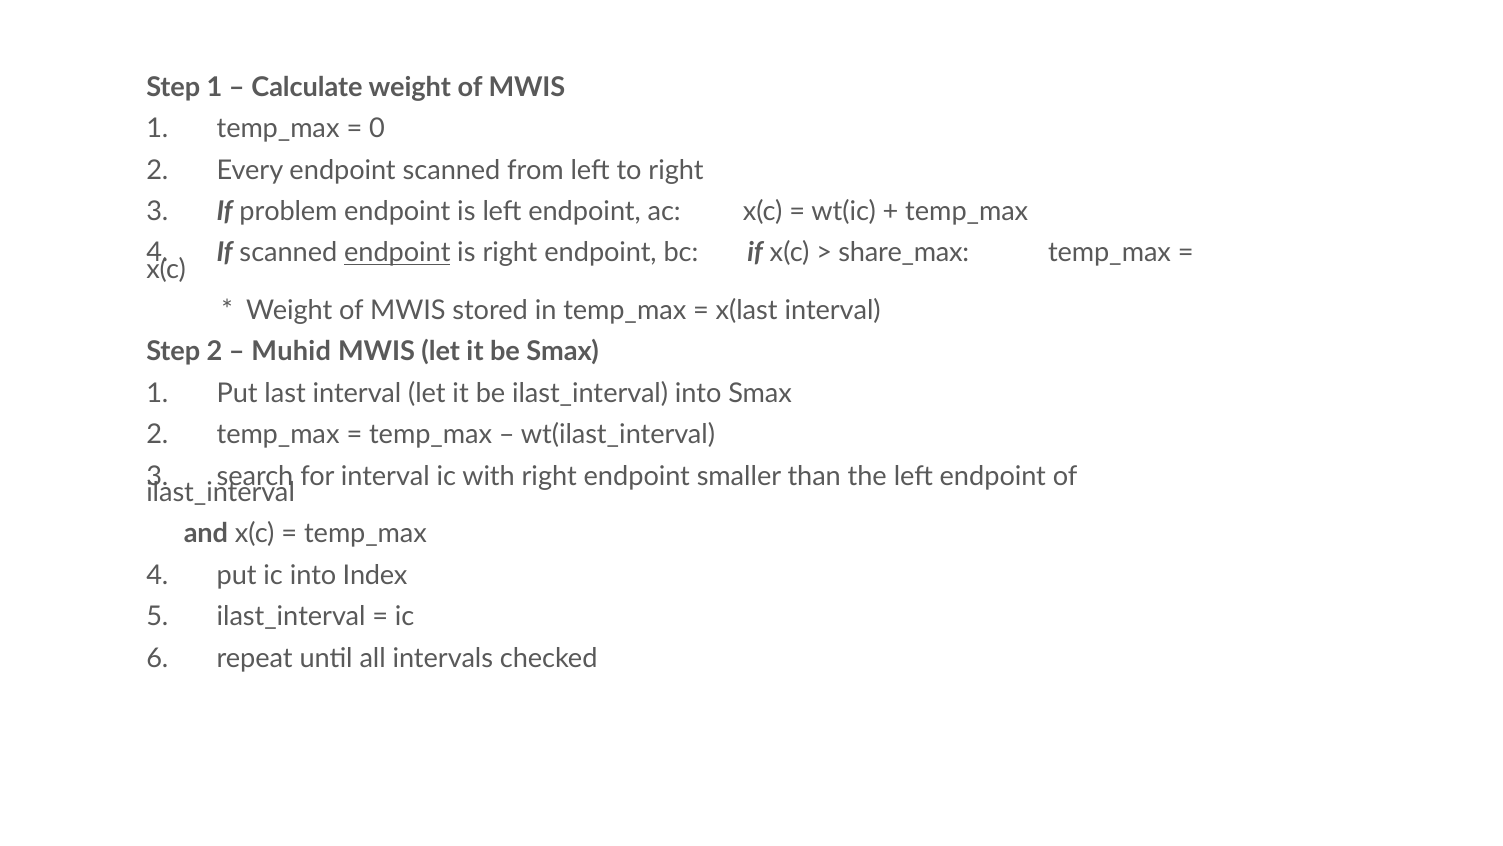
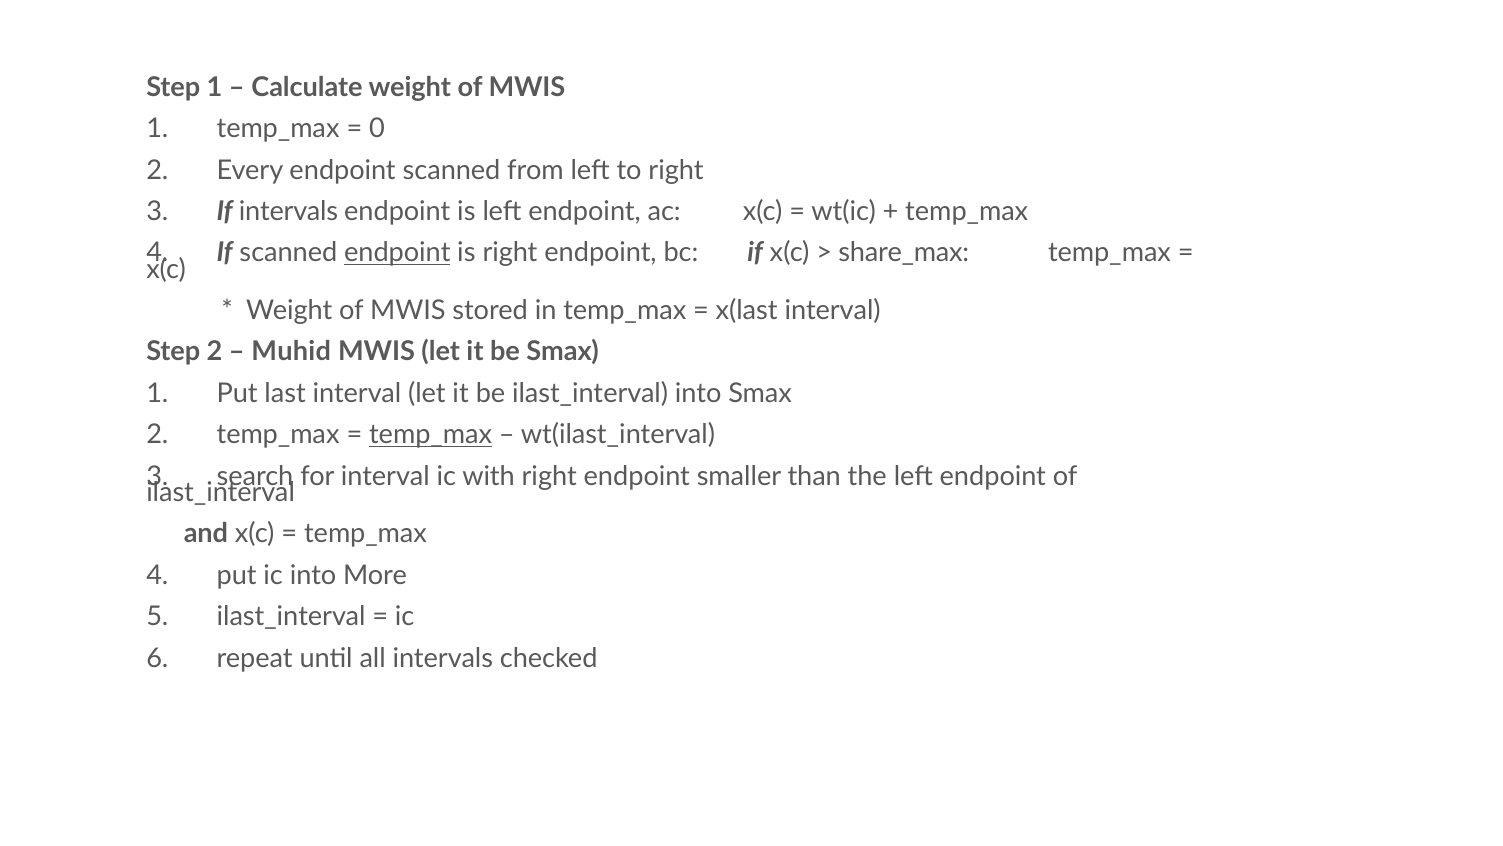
If problem: problem -> intervals (289, 211)
temp_max underline: none -> present (431, 434)
Index: Index -> More (375, 575)
